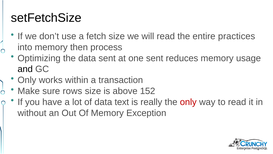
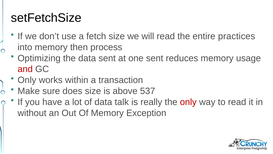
and colour: black -> red (25, 69)
rows: rows -> does (72, 91)
152: 152 -> 537 (148, 91)
text: text -> talk (122, 102)
